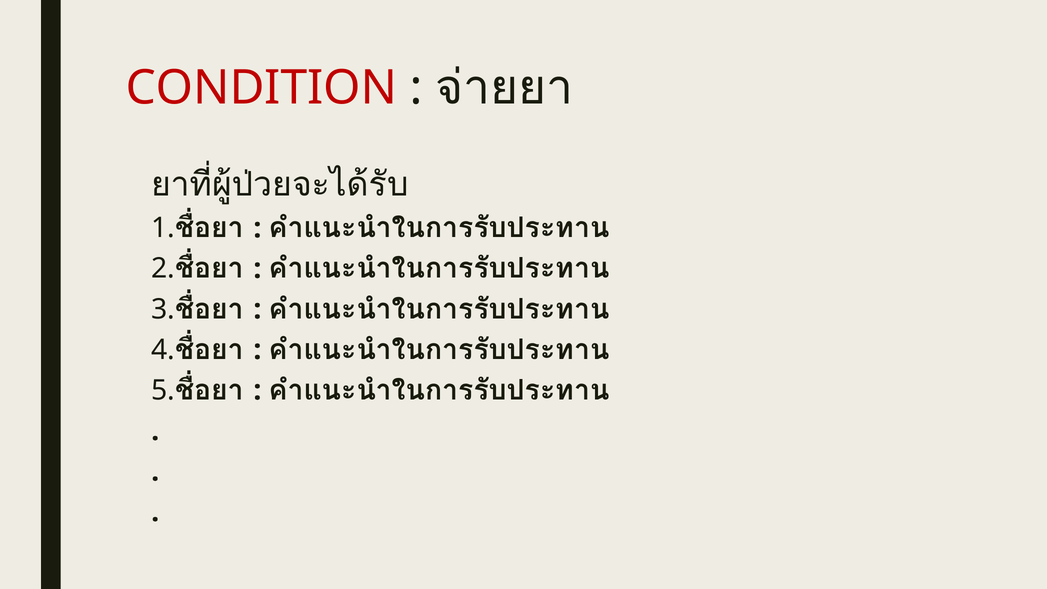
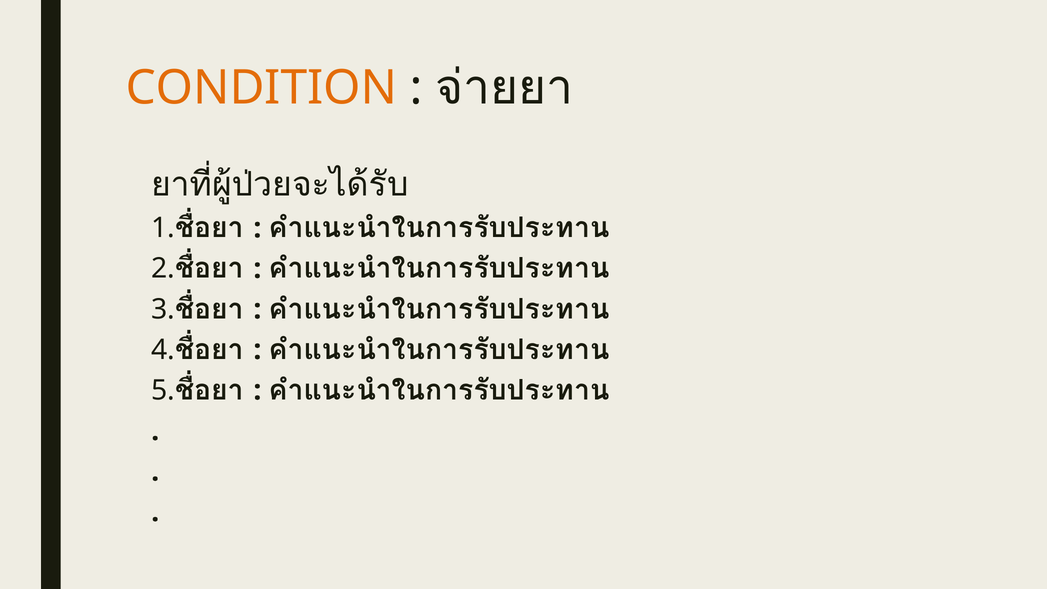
CONDITION colour: red -> orange (261, 88)
